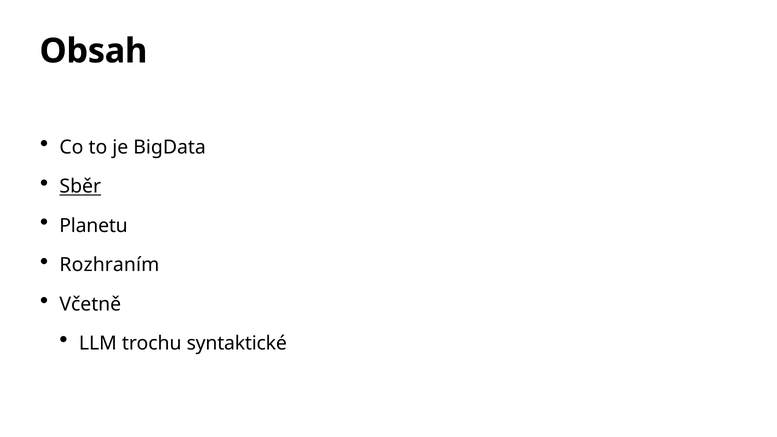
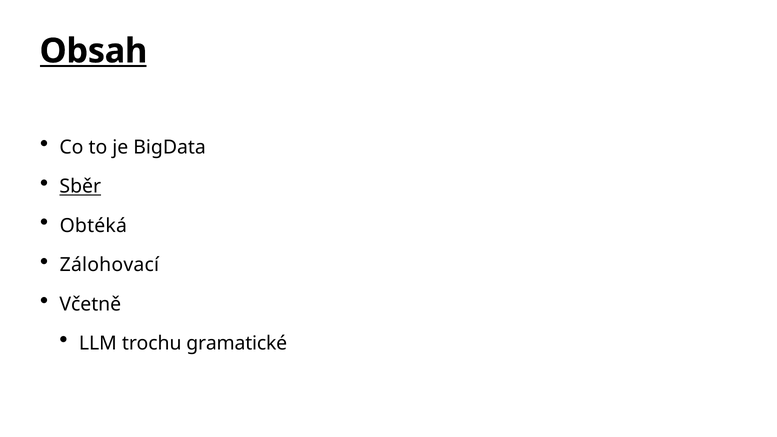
Obsah underline: none -> present (93, 51)
Planetu: Planetu -> Obtéká (93, 226)
Rozhraním: Rozhraním -> Zálohovací (109, 265)
syntaktické: syntaktické -> gramatické (237, 343)
